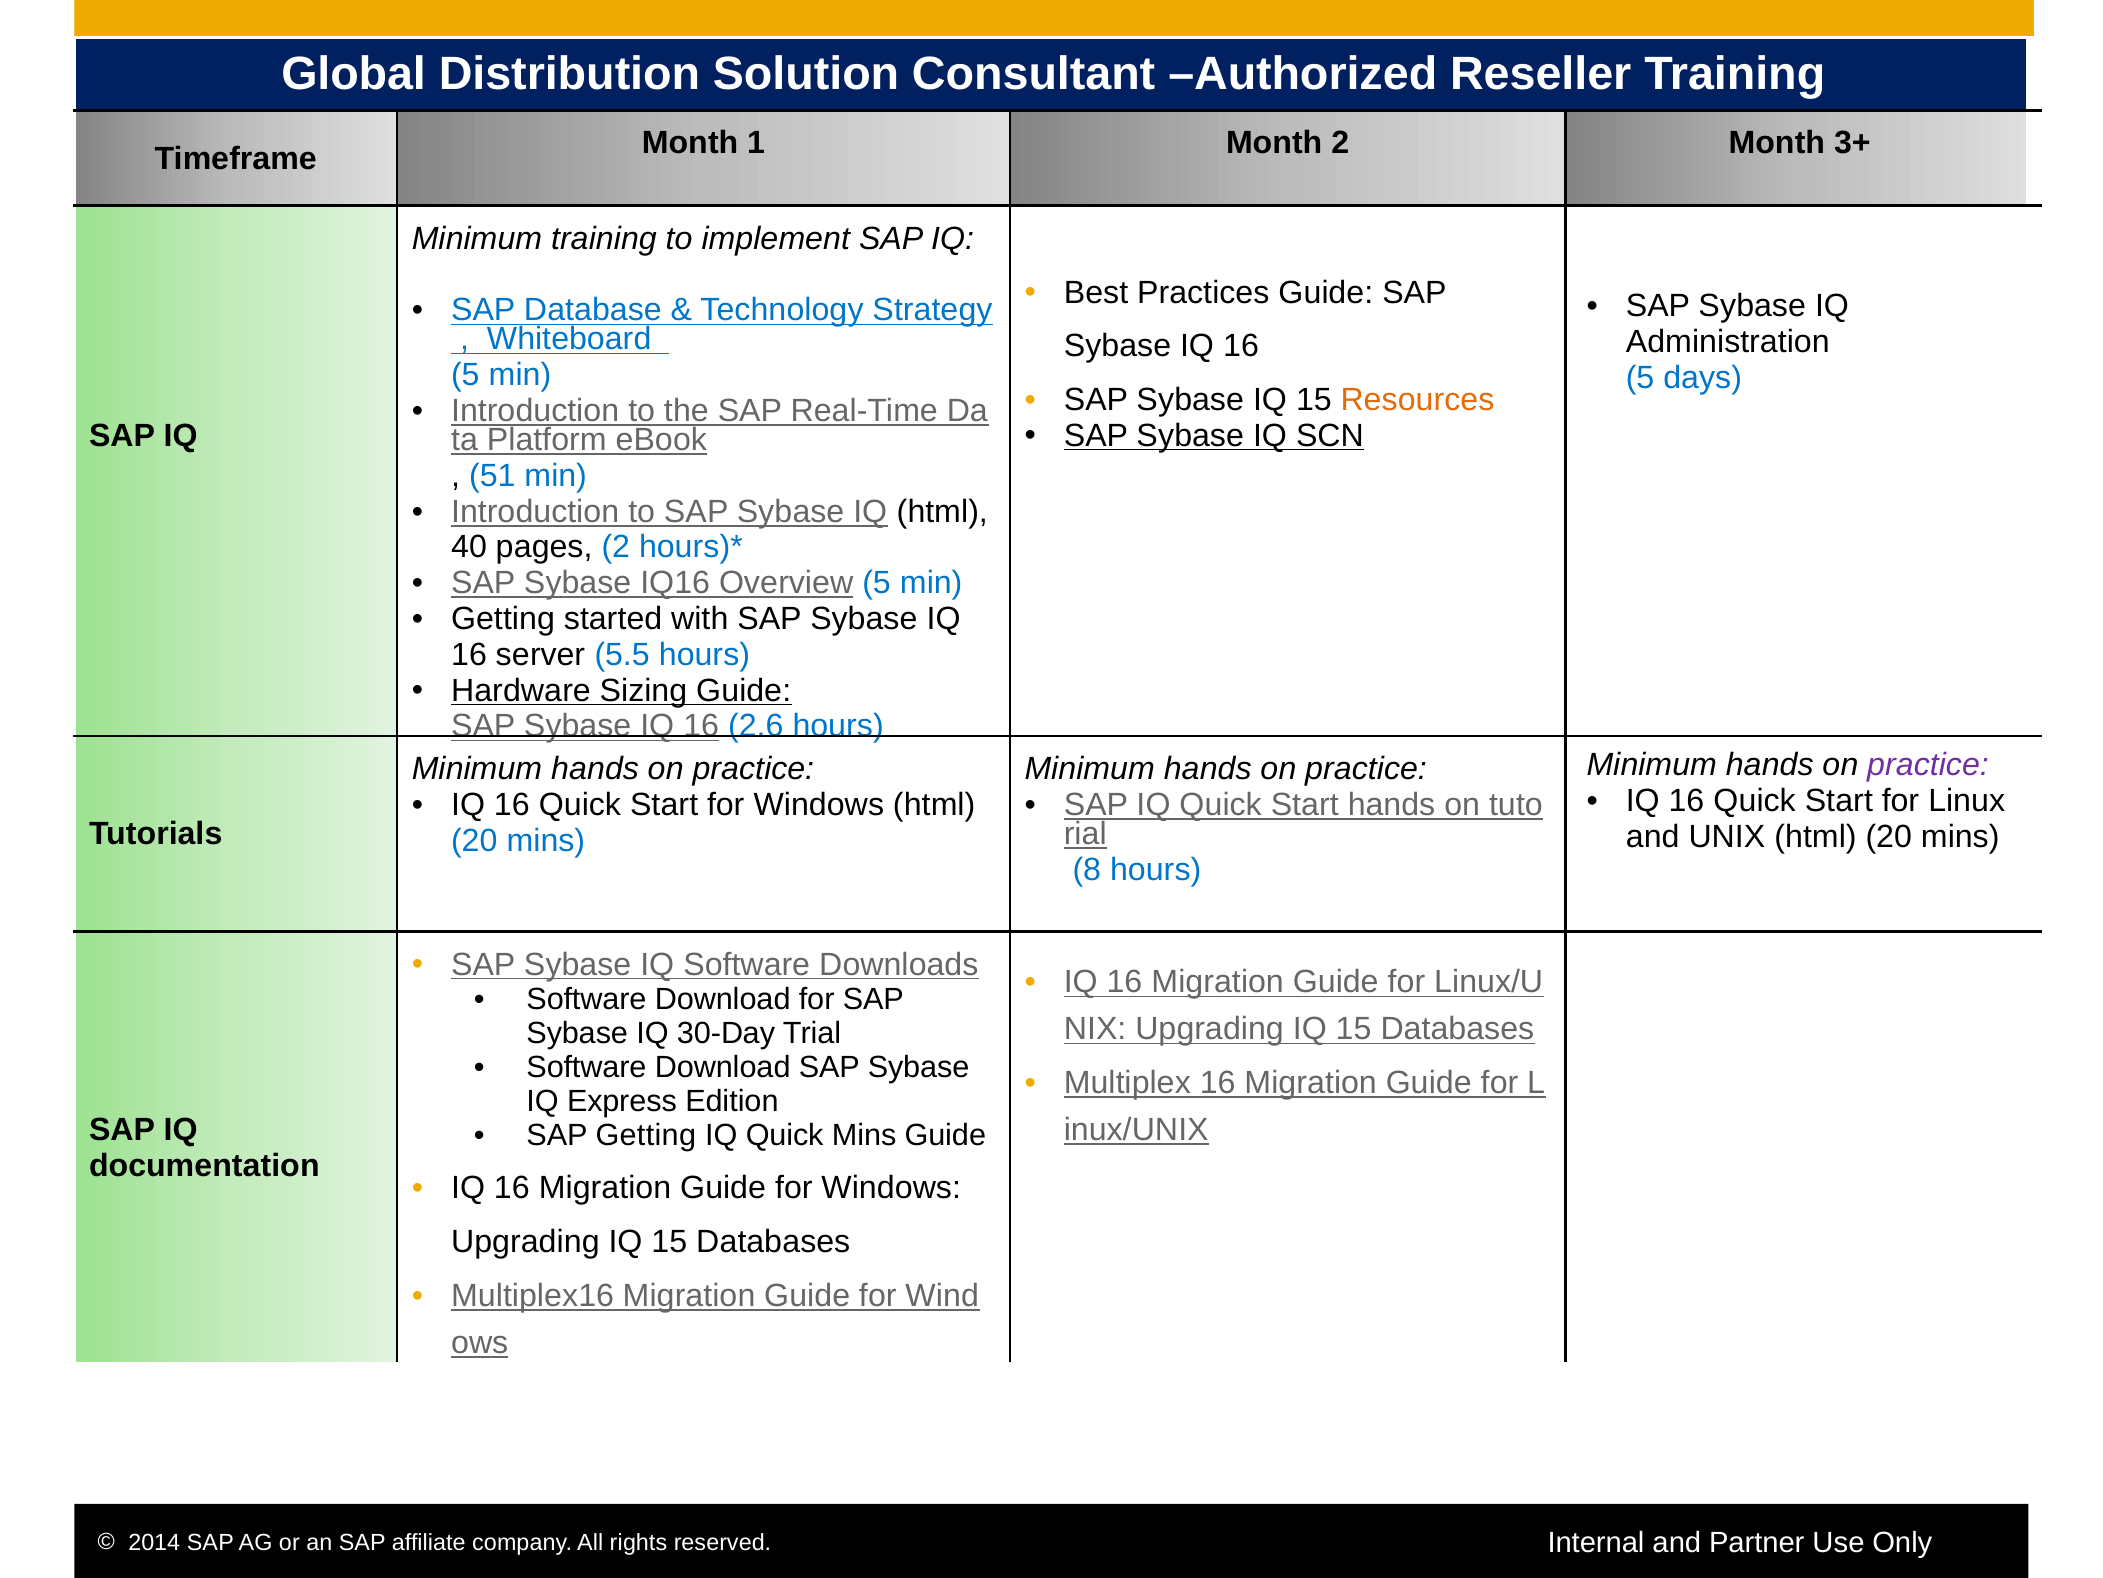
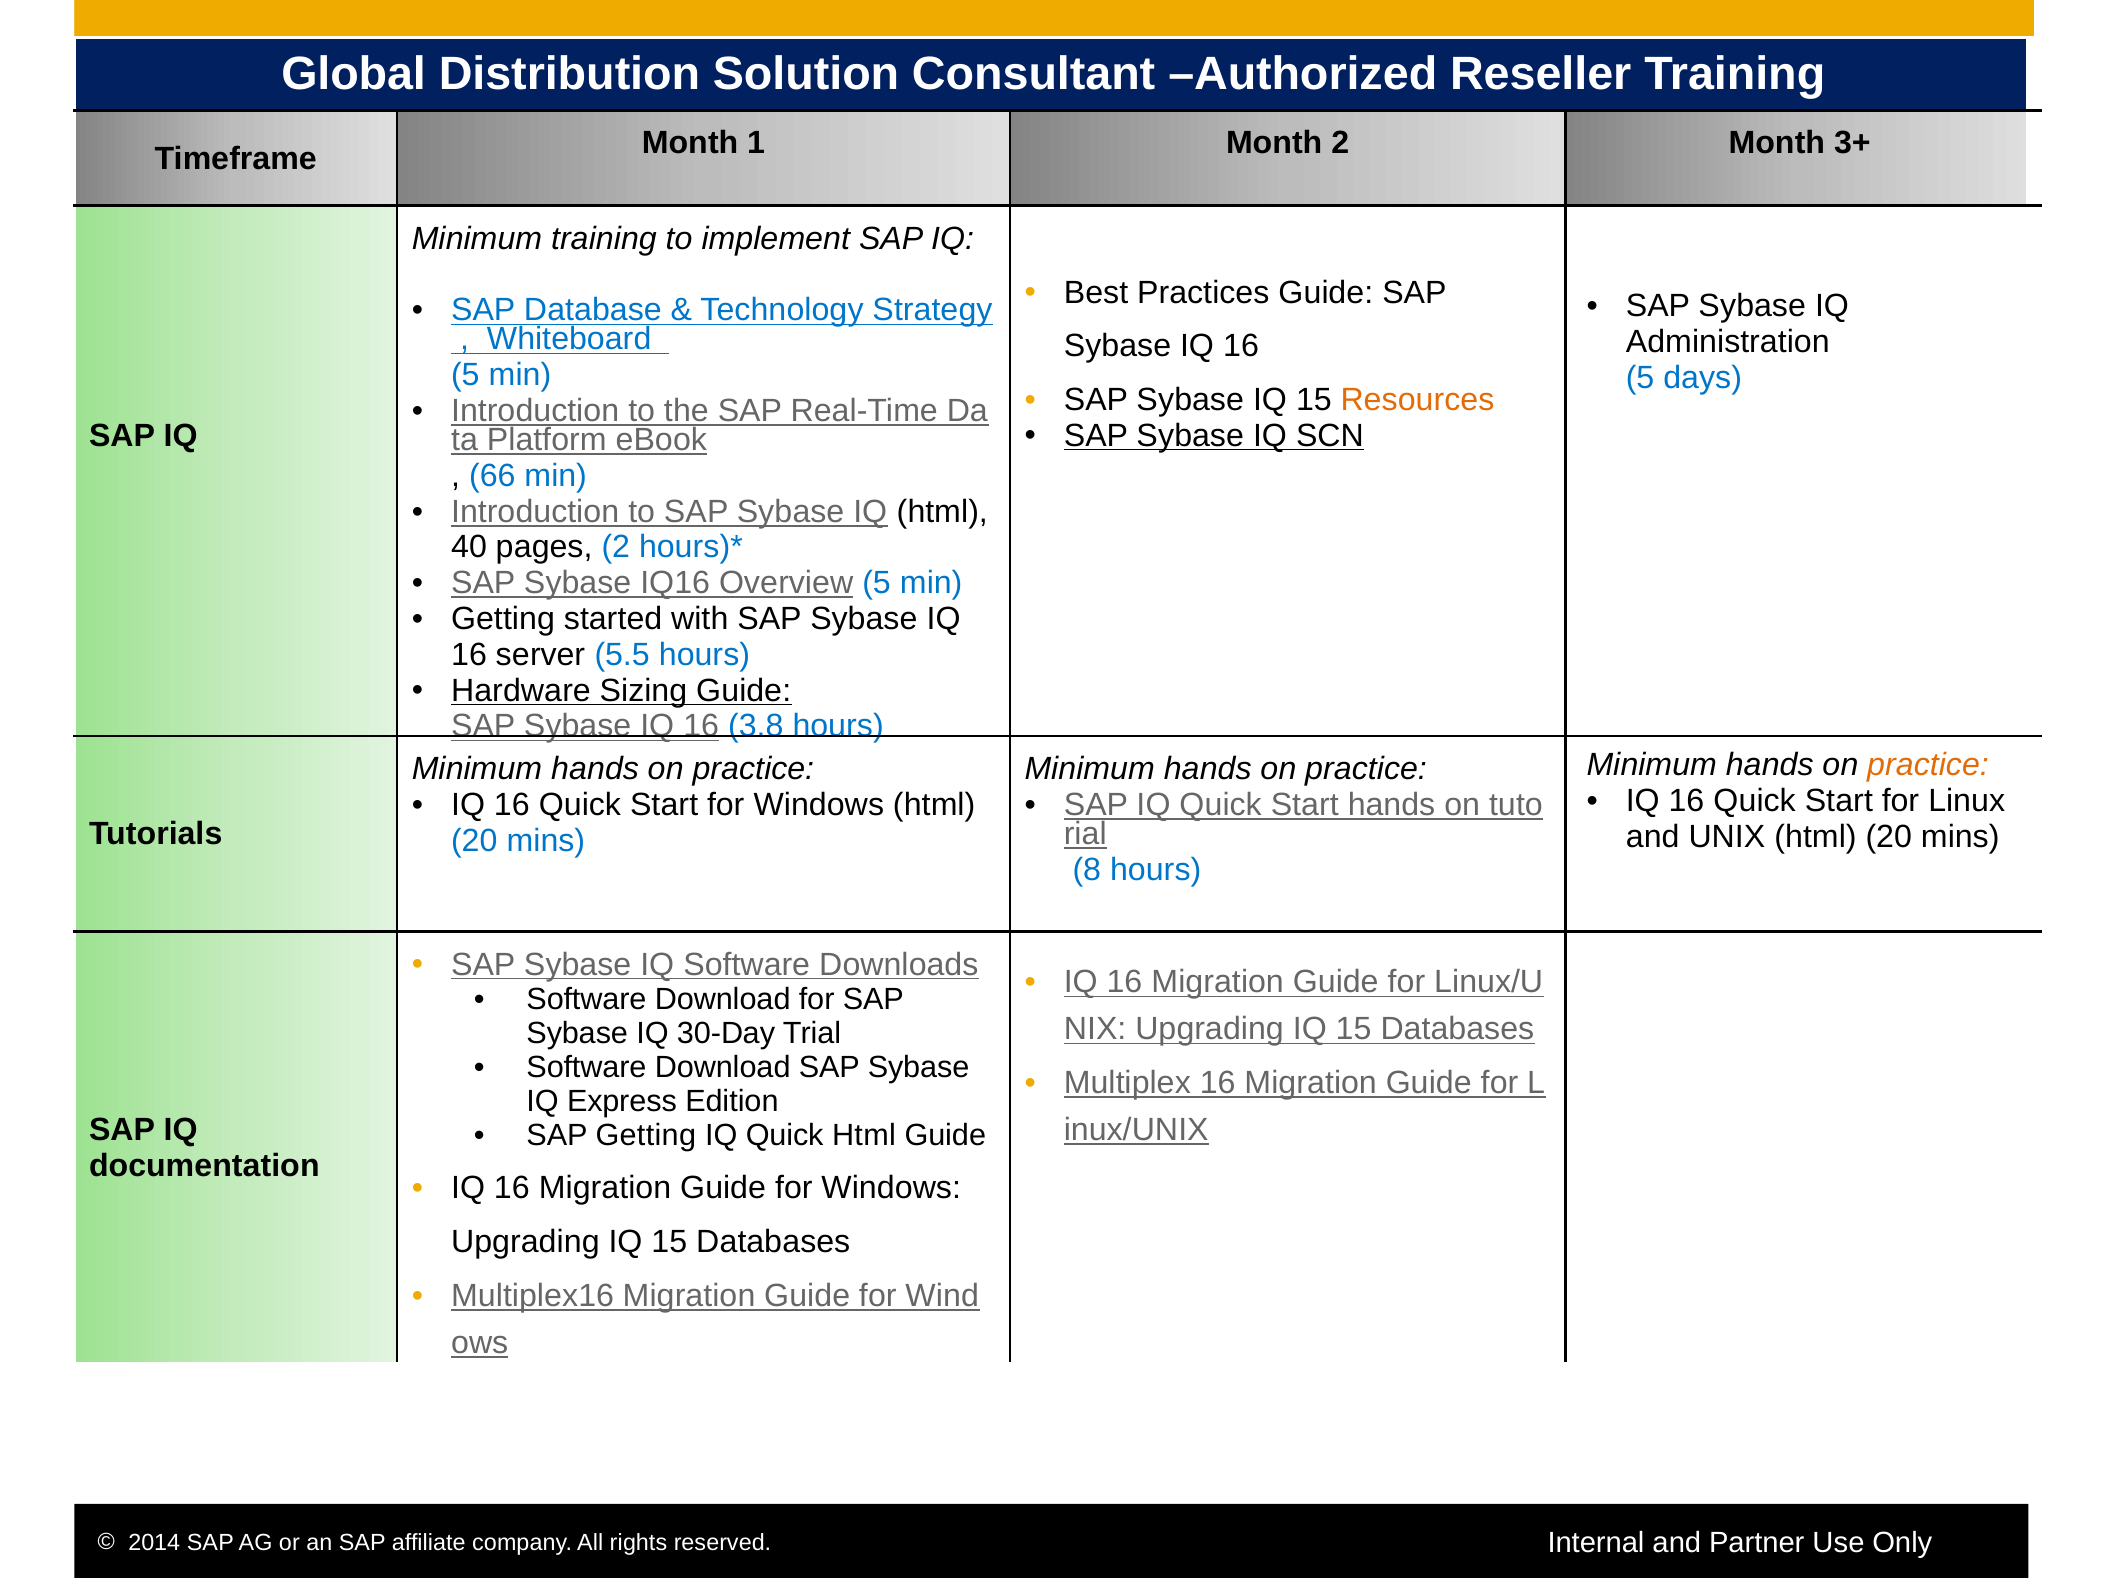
51: 51 -> 66 (492, 476)
2.6: 2.6 -> 3.8 (756, 726)
practice colour: purple -> orange (1928, 765)
Quick Mins: Mins -> Html (864, 1135)
